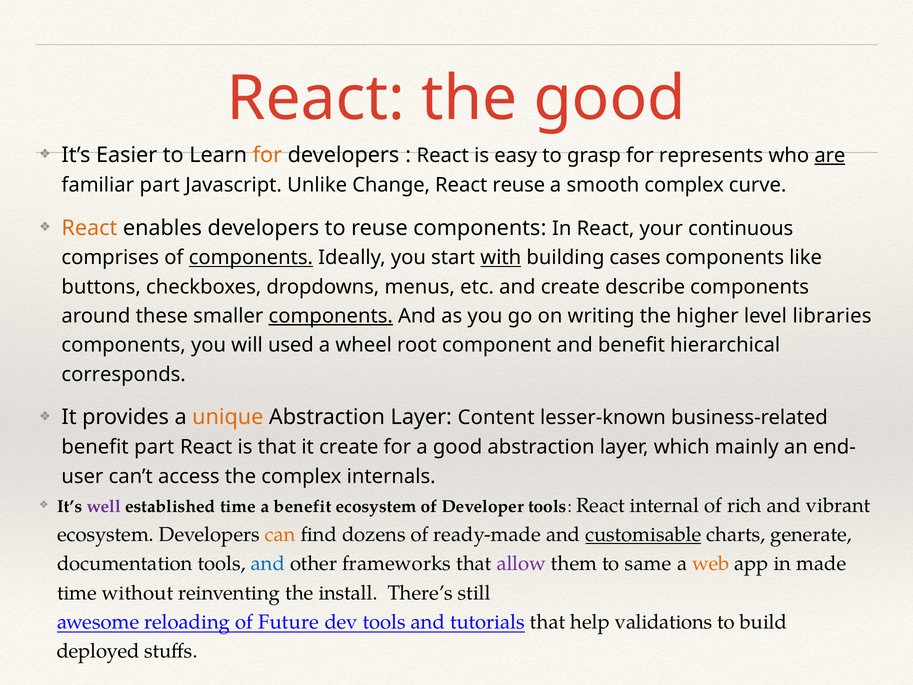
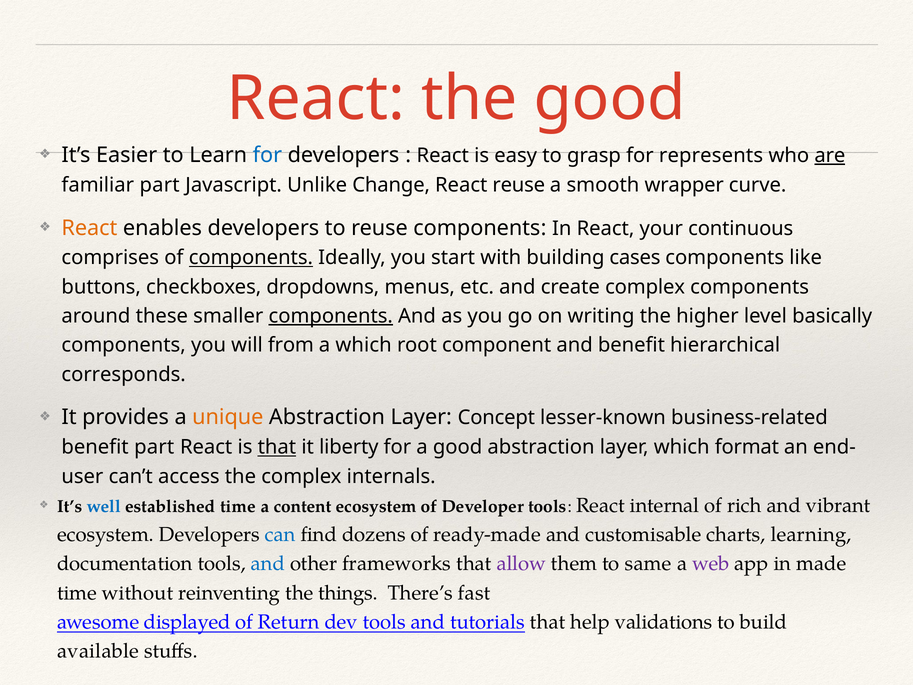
for colour: orange -> blue (267, 155)
smooth complex: complex -> wrapper (684, 185)
with underline: present -> none (501, 258)
create describe: describe -> complex (645, 287)
libraries: libraries -> basically (832, 316)
used: used -> from (291, 345)
a wheel: wheel -> which (364, 345)
Content: Content -> Concept (496, 418)
that underline: none -> present (277, 447)
it create: create -> liberty (349, 447)
mainly: mainly -> format (747, 447)
well colour: purple -> blue (104, 506)
a benefit: benefit -> content (303, 506)
can colour: orange -> blue (280, 534)
customisable underline: present -> none (643, 534)
generate: generate -> learning (811, 534)
web colour: orange -> purple (711, 564)
install: install -> things (348, 593)
still: still -> fast (474, 593)
reloading: reloading -> displayed (187, 622)
Future: Future -> Return (289, 622)
deployed: deployed -> available (98, 651)
